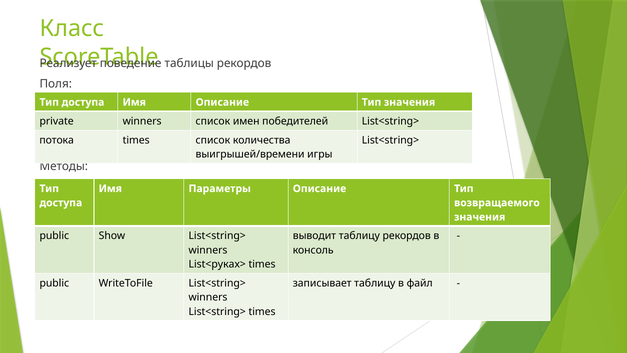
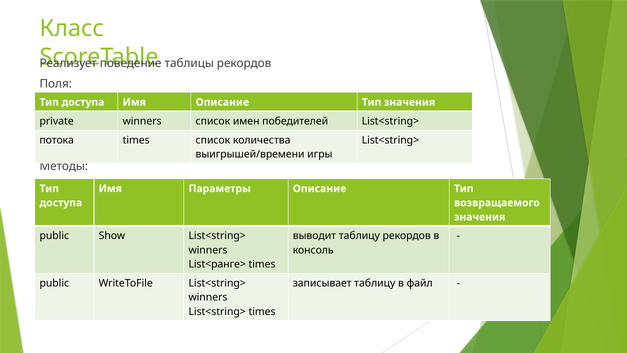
List<руках>: List<руках> -> List<ранге> (217, 264)
